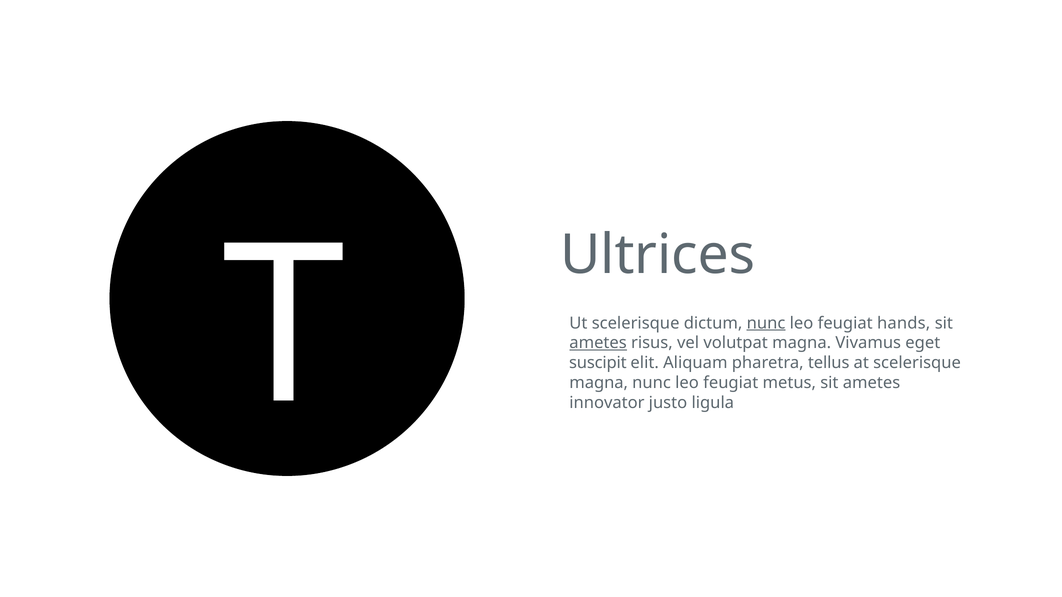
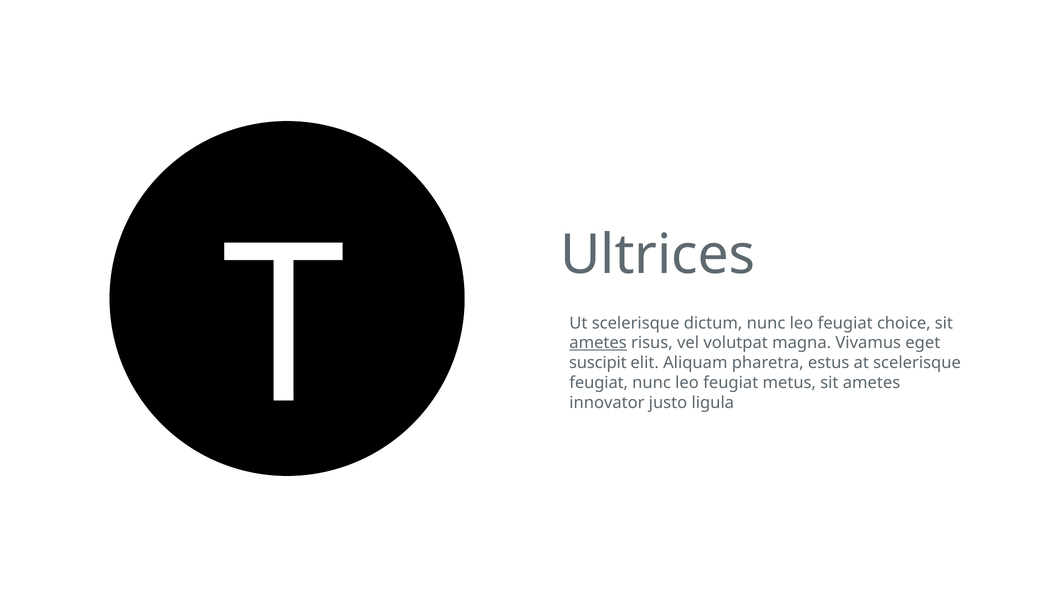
nunc underline: present -> none (766, 323)
hands: hands -> choice (904, 323)
tellus: tellus -> estus (829, 363)
magna: magna -> feugiat (599, 383)
